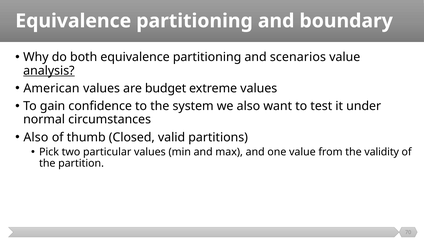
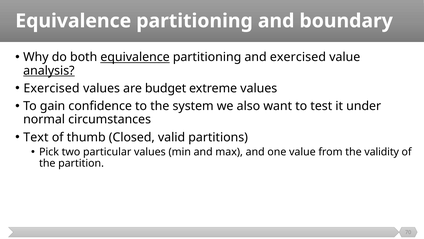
equivalence underline: none -> present (135, 57)
and scenarios: scenarios -> exercised (298, 57)
American: American -> Exercised (51, 88)
Also: Also -> Text (36, 137)
